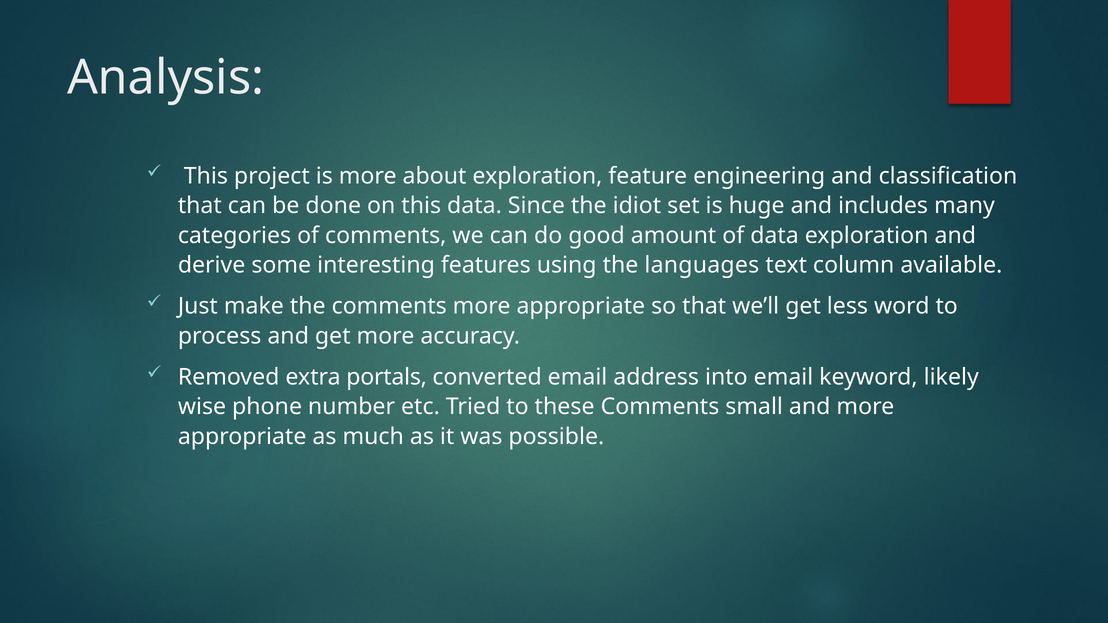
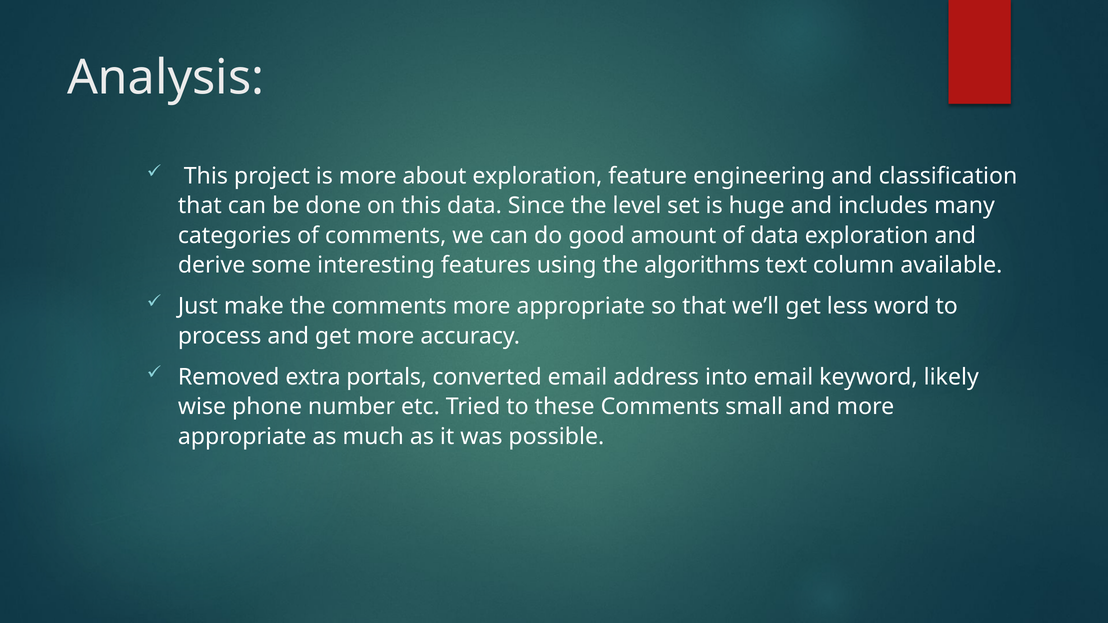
idiot: idiot -> level (637, 206)
languages: languages -> algorithms (702, 265)
